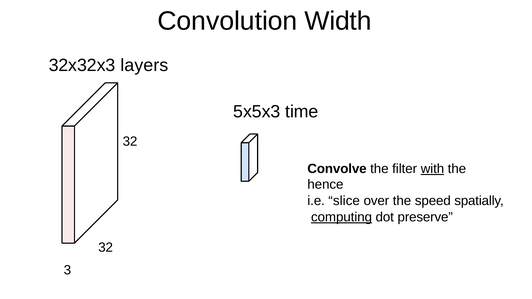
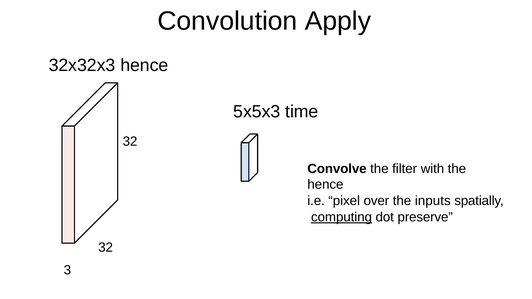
Width: Width -> Apply (338, 21)
32x32x3 layers: layers -> hence (144, 65)
with underline: present -> none (432, 169)
slice: slice -> pixel (344, 201)
speed: speed -> inputs (433, 201)
